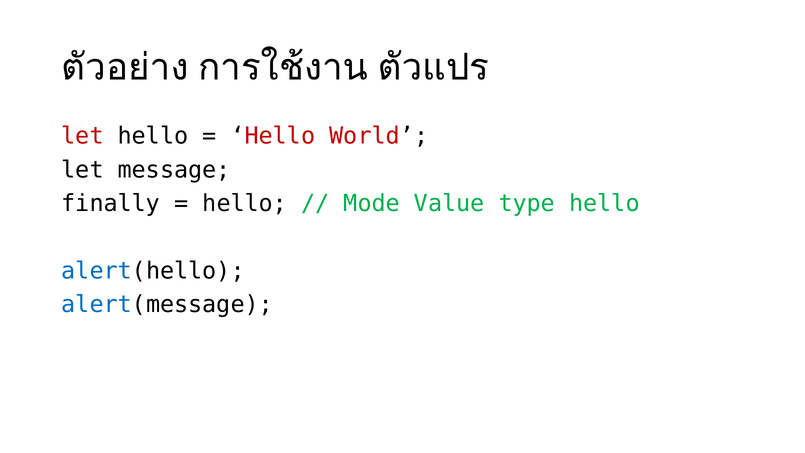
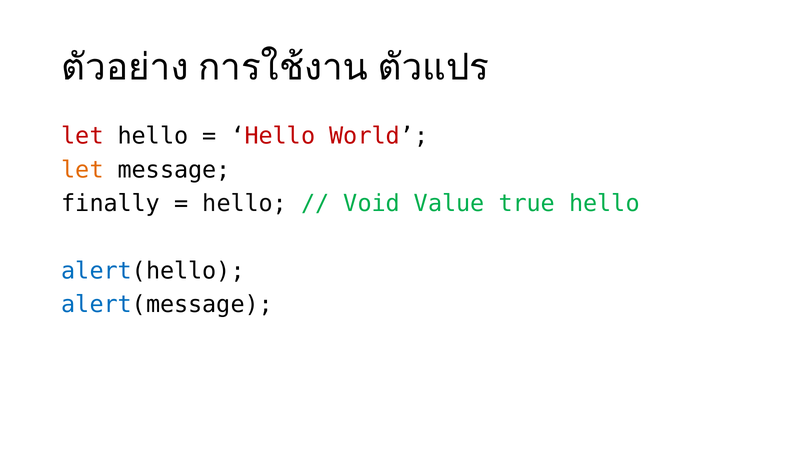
let colour: black -> orange (83, 170)
Mode: Mode -> Void (372, 203)
type: type -> true (527, 203)
